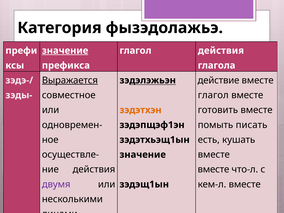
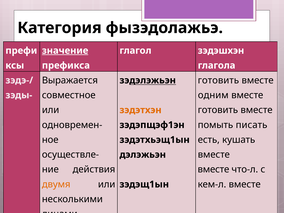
глагол действия: действия -> зэдэшхэн (221, 51)
Выражается underline: present -> none (70, 80)
действие: действие -> готовить (218, 80)
глагол: глагол -> одним (213, 95)
значение: значение -> дэлэжьэн (143, 155)
двумя colour: purple -> orange (56, 184)
